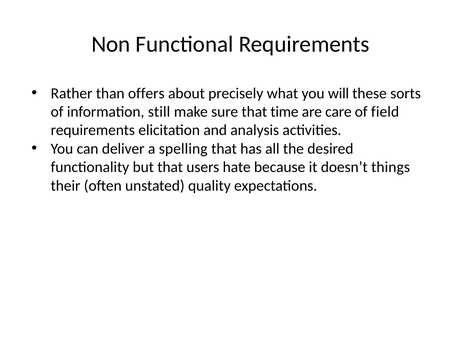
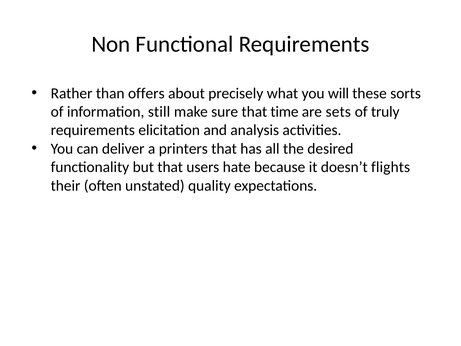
care: care -> sets (338, 112)
field: field -> truly (385, 112)
spelling: spelling -> printers (183, 149)
things: things -> flights (391, 167)
